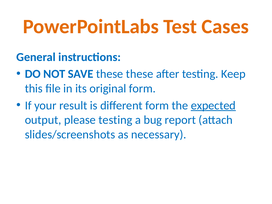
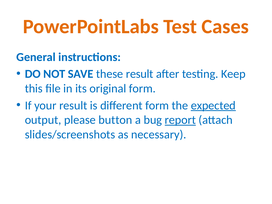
these these: these -> result (140, 74)
please testing: testing -> button (115, 120)
report underline: none -> present (180, 120)
